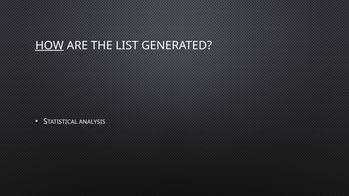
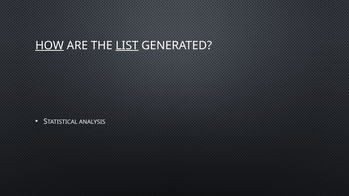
LIST underline: none -> present (127, 46)
